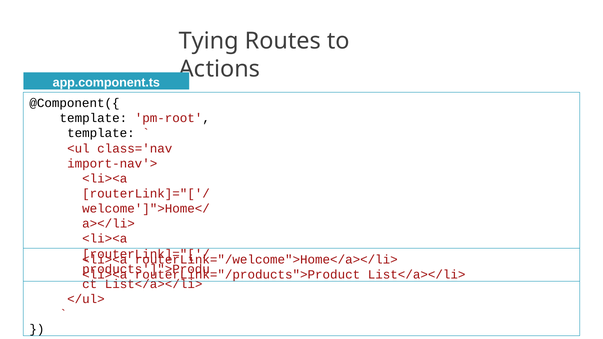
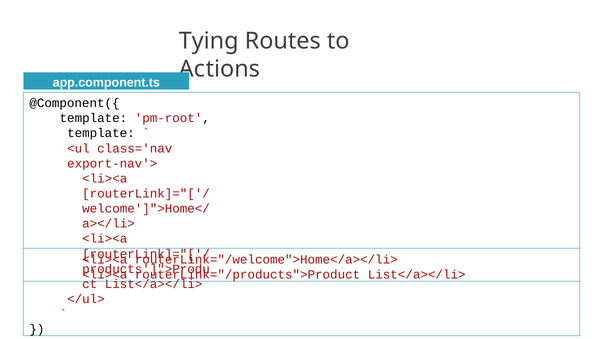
import-nav'>: import-nav'> -> export-nav'> (112, 164)
